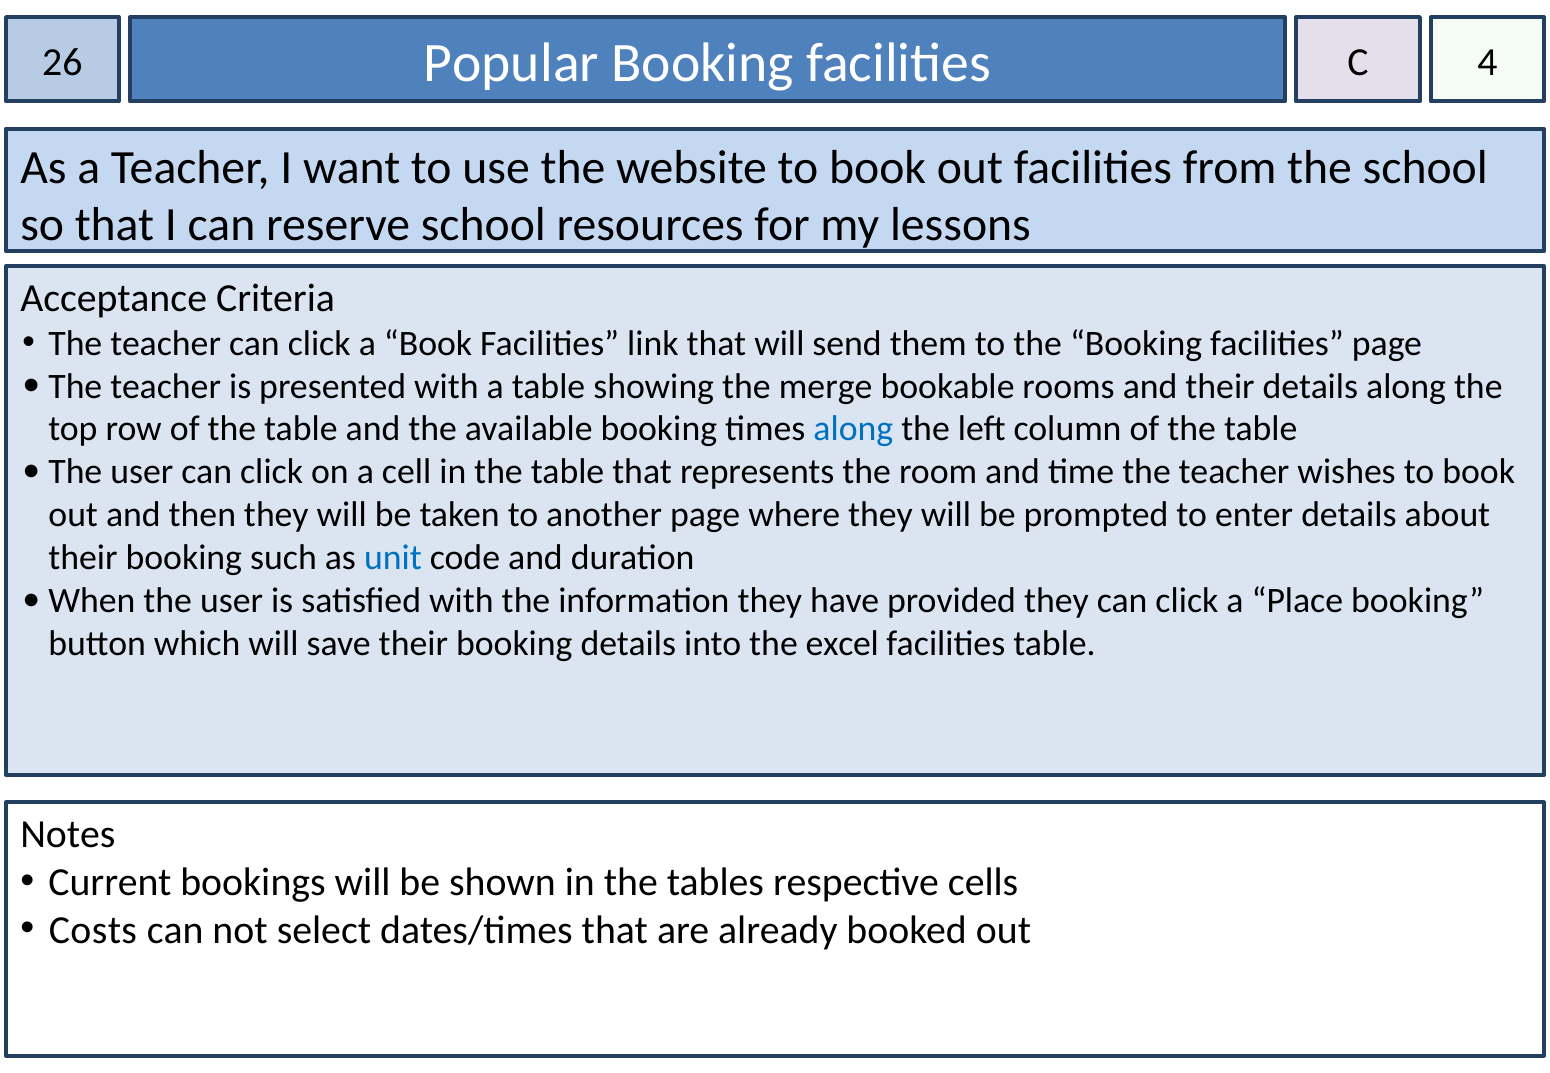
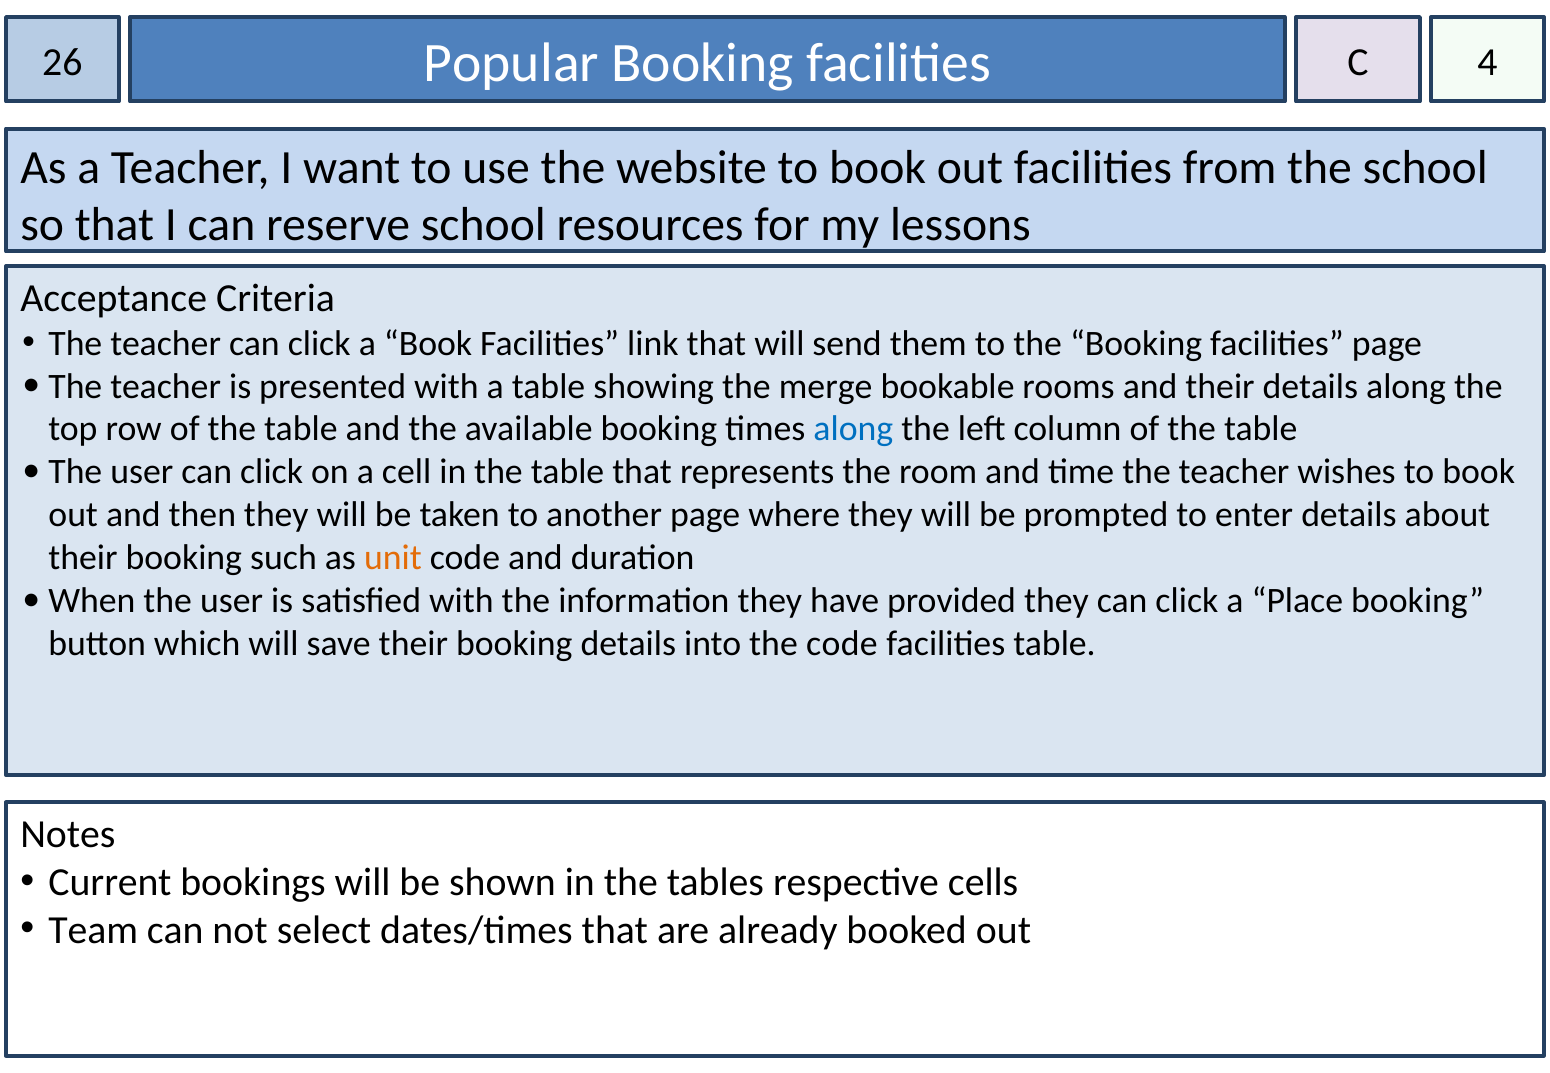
unit colour: blue -> orange (393, 558)
the excel: excel -> code (842, 644)
Costs: Costs -> Team (93, 930)
